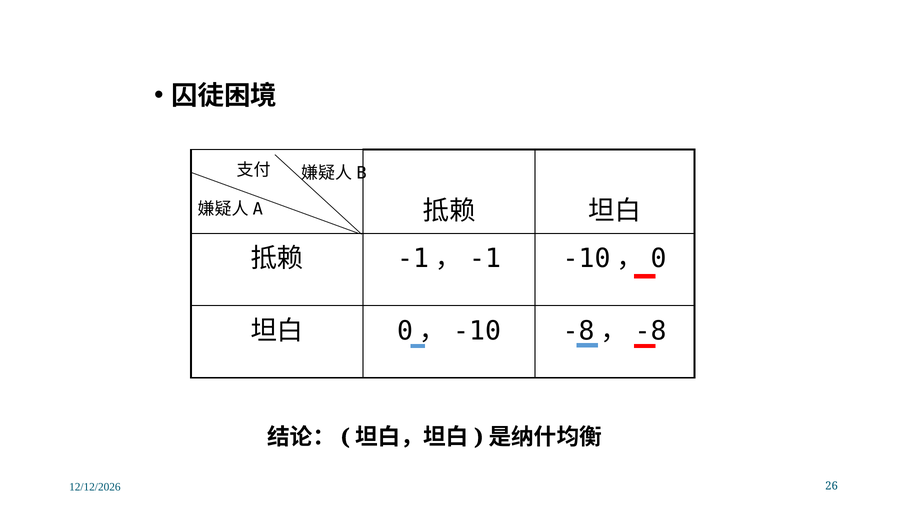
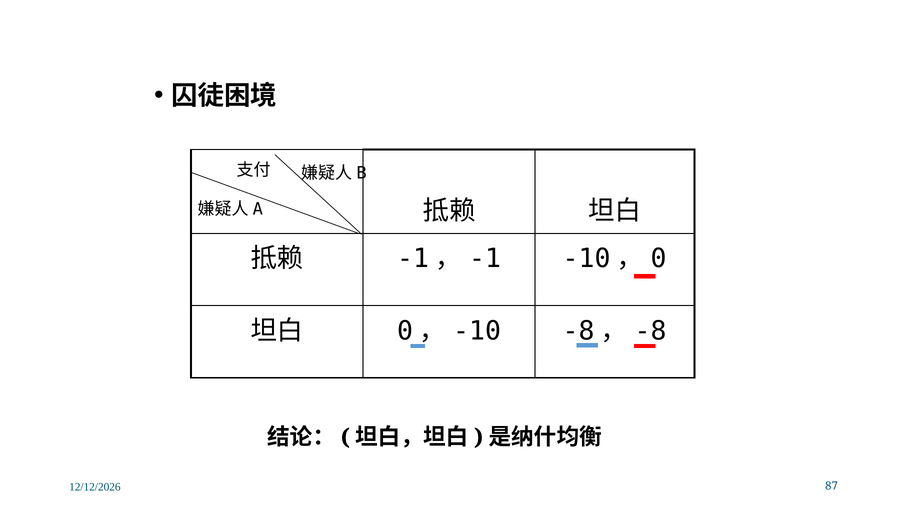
26: 26 -> 87 (832, 486)
